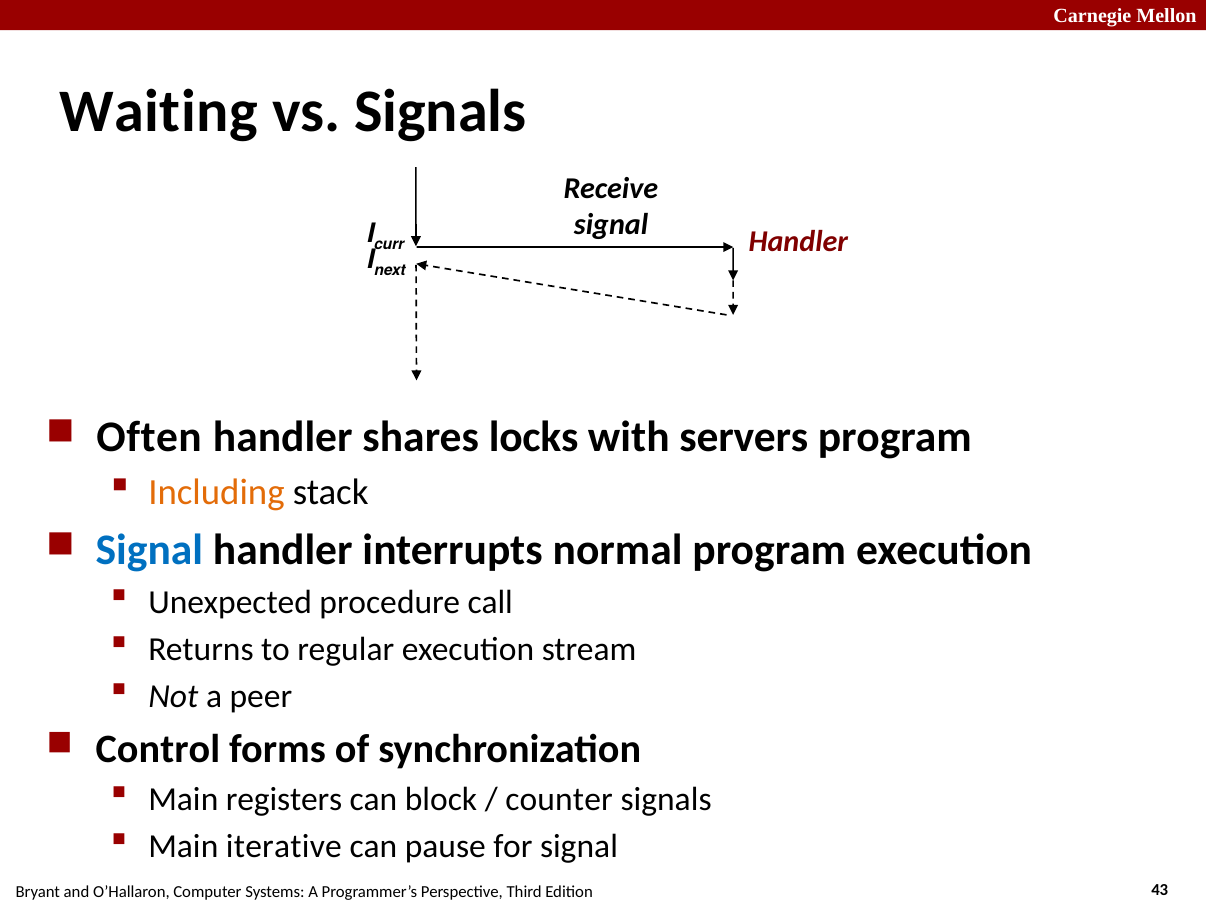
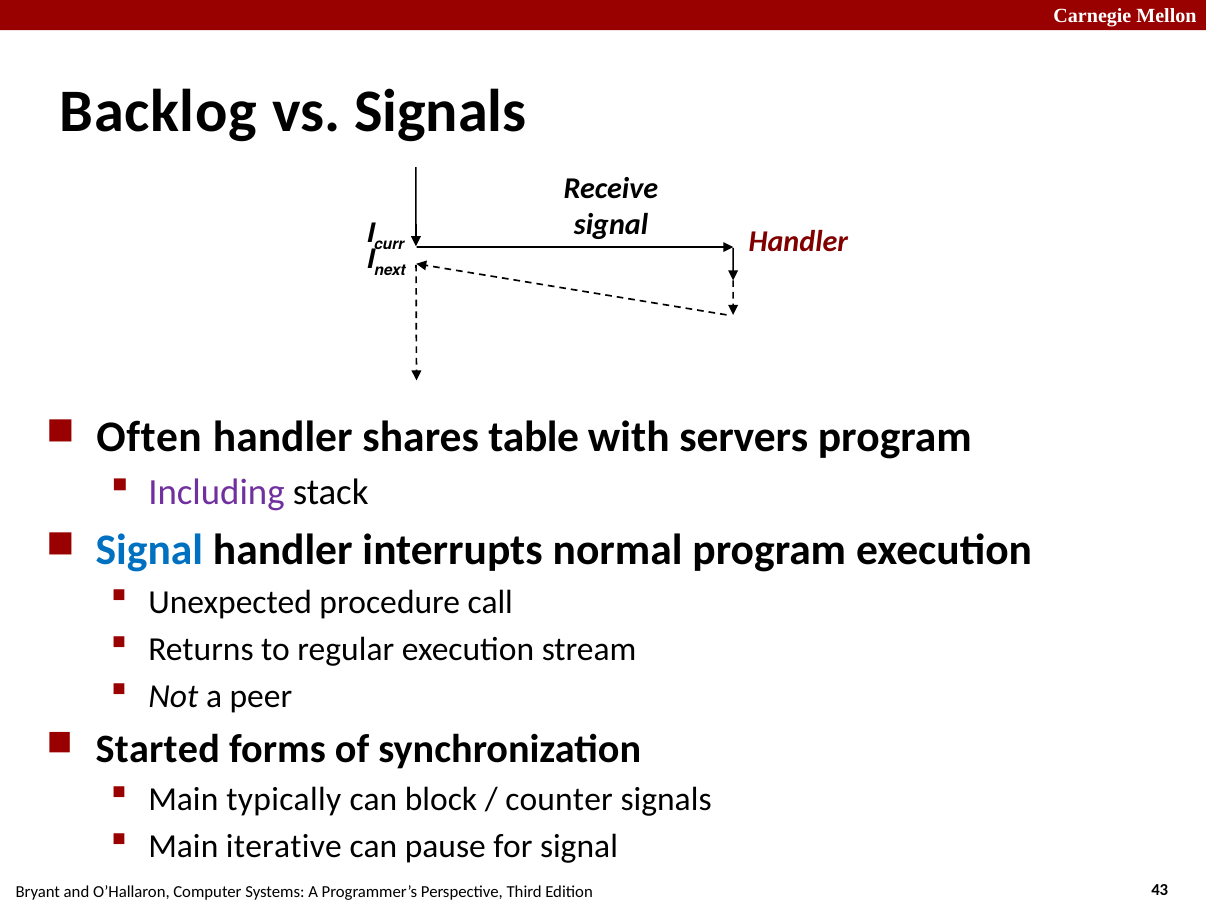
Waiting: Waiting -> Backlog (158, 112)
locks: locks -> table (534, 437)
Including colour: orange -> purple (216, 492)
Control: Control -> Started (158, 748)
registers: registers -> typically (284, 799)
